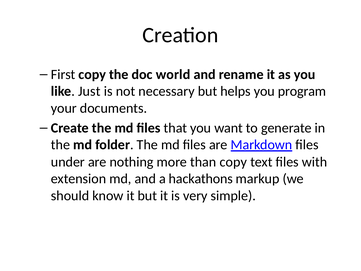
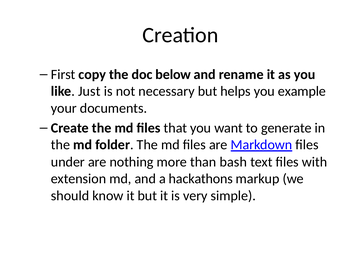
world: world -> below (173, 74)
program: program -> example (302, 91)
than copy: copy -> bash (233, 162)
